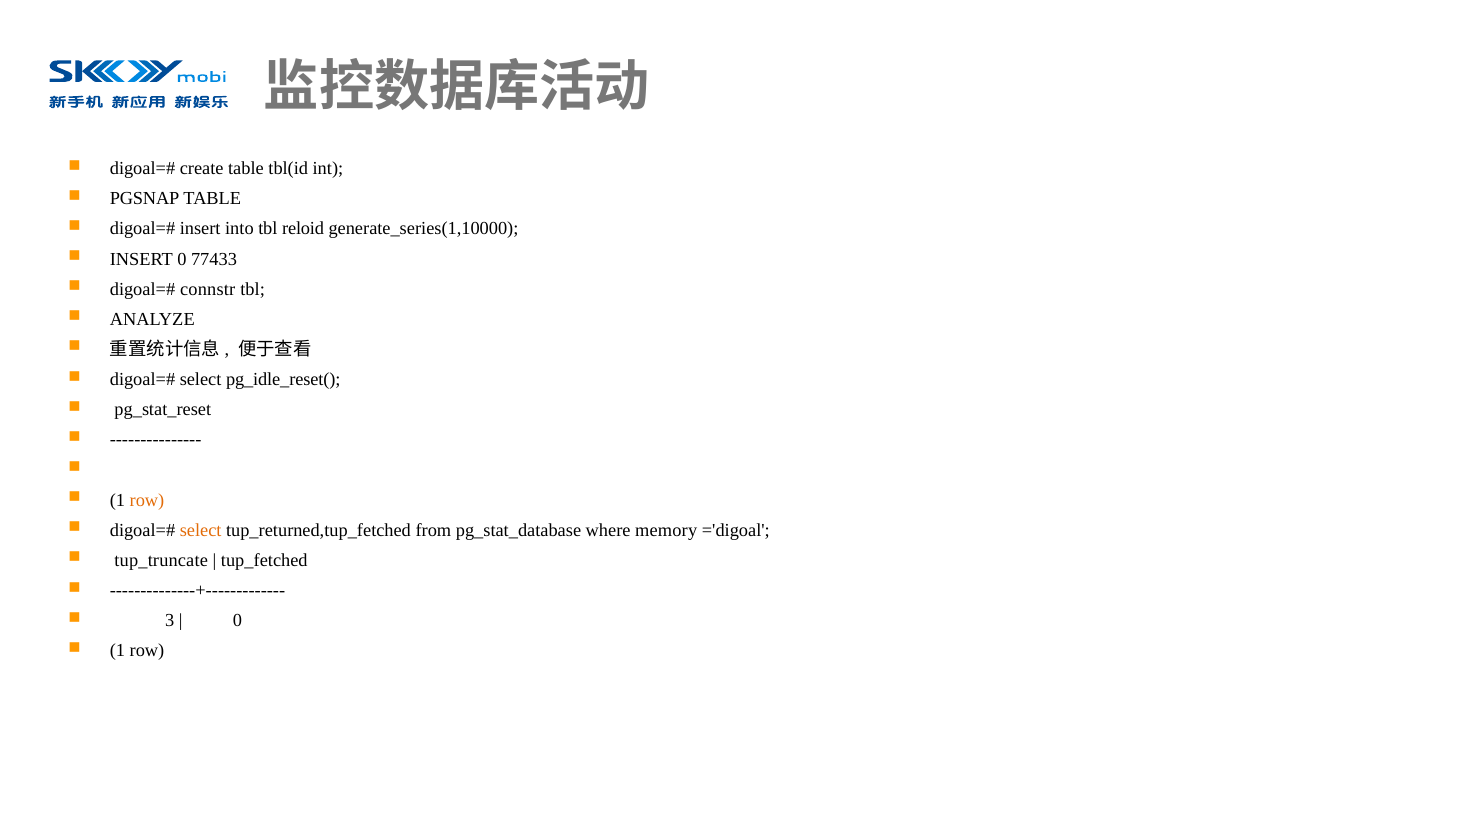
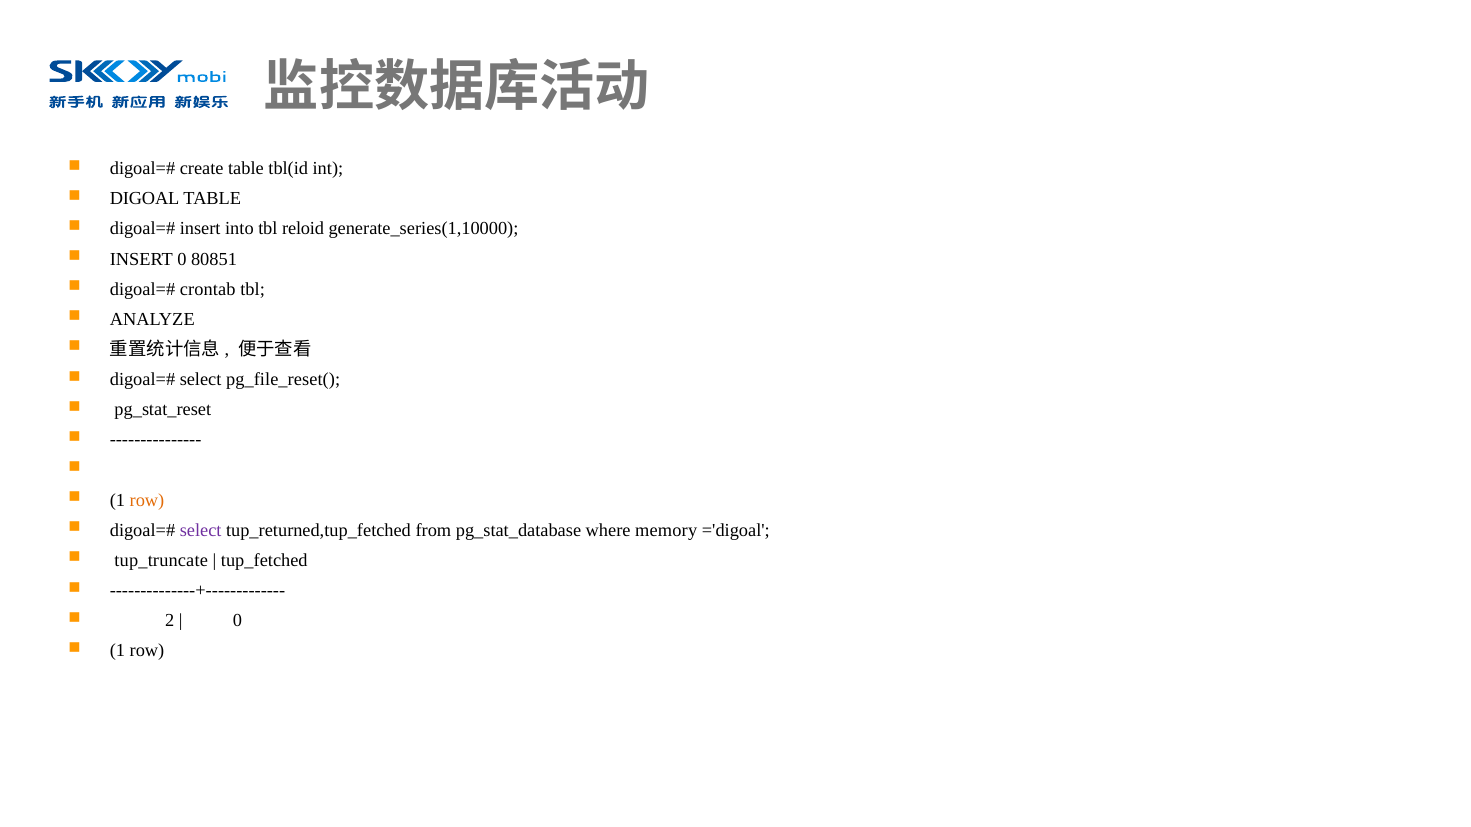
PGSNAP: PGSNAP -> DIGOAL (145, 199)
77433: 77433 -> 80851 (214, 259)
connstr: connstr -> crontab (208, 289)
pg_idle_reset(: pg_idle_reset( -> pg_file_reset( (283, 380)
select colour: orange -> purple (201, 530)
3: 3 -> 2 (170, 621)
